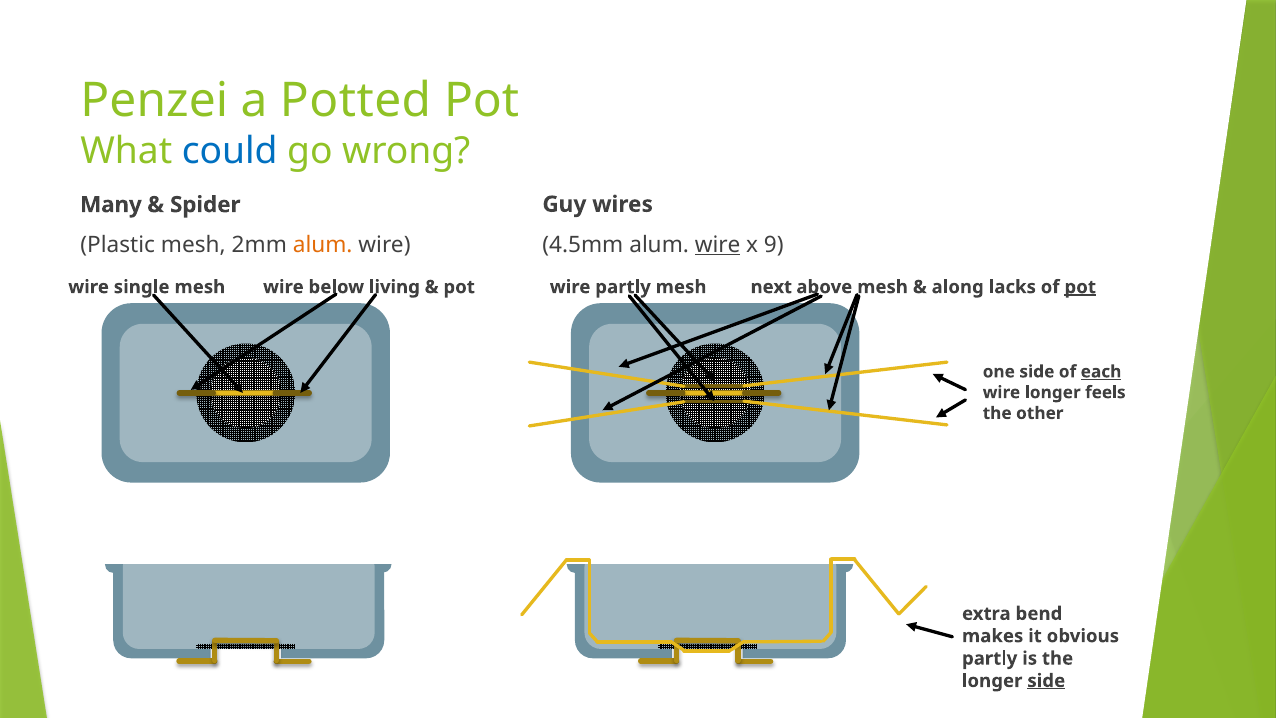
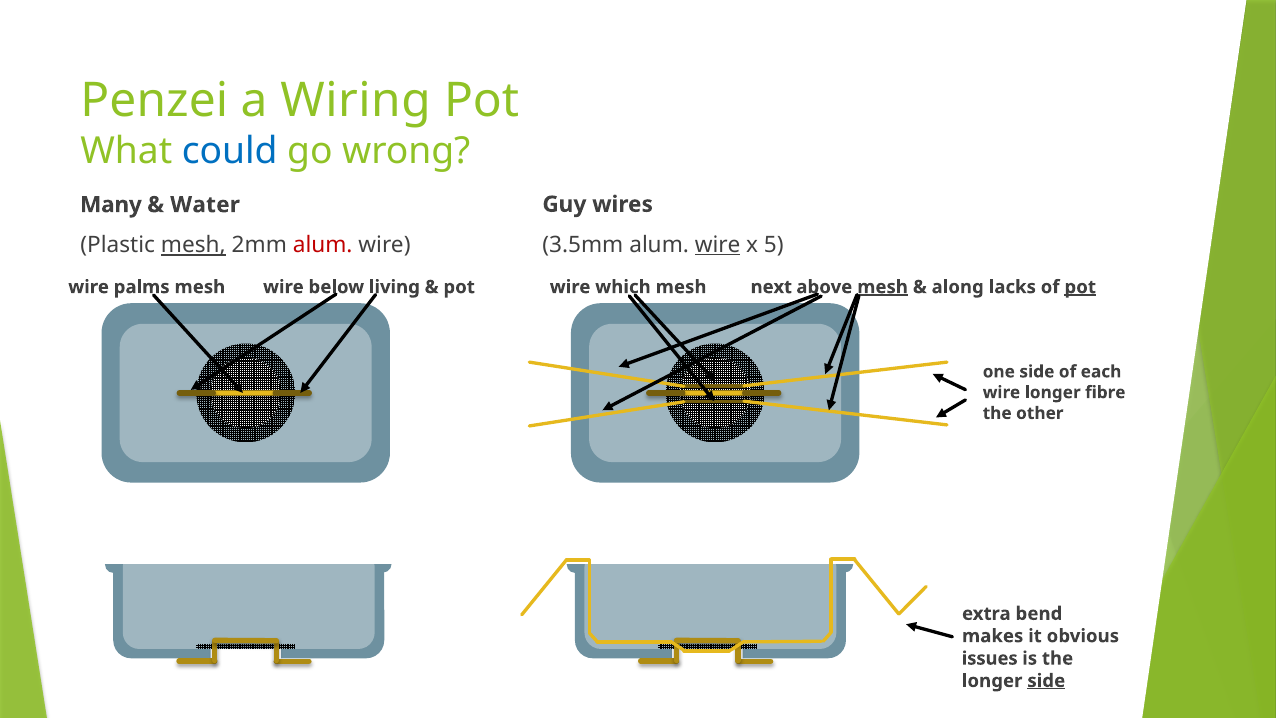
Potted: Potted -> Wiring (356, 101)
Spider: Spider -> Water (205, 205)
4.5mm: 4.5mm -> 3.5mm (583, 245)
9: 9 -> 5 (774, 245)
mesh underline: none -> present (193, 245)
alum colour: orange -> red (323, 245)
single: single -> palms (142, 287)
wire partly: partly -> which (623, 287)
mesh underline: none -> present (883, 287)
each underline: present -> none (1101, 372)
feels: feels -> fibre (1105, 392)
partly: partly -> issues (990, 658)
